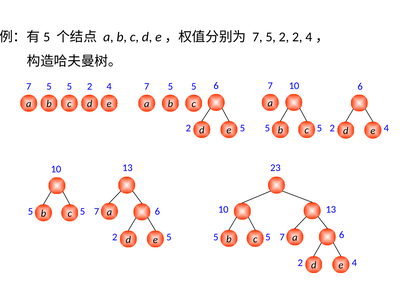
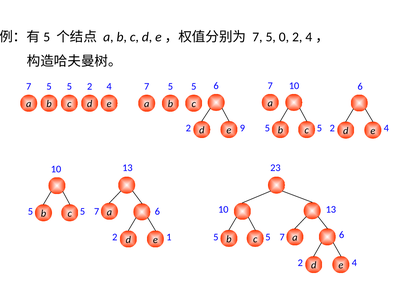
5 2: 2 -> 0 (284, 37)
5: 5 -> 9 (242, 128)
5: 5 -> 1 (169, 237)
